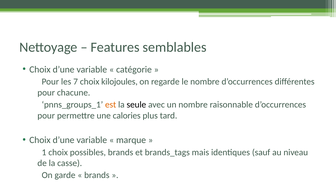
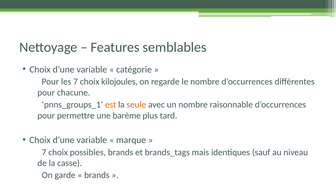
seule colour: black -> orange (136, 105)
calories: calories -> barème (127, 116)
1: 1 -> 7 (44, 152)
